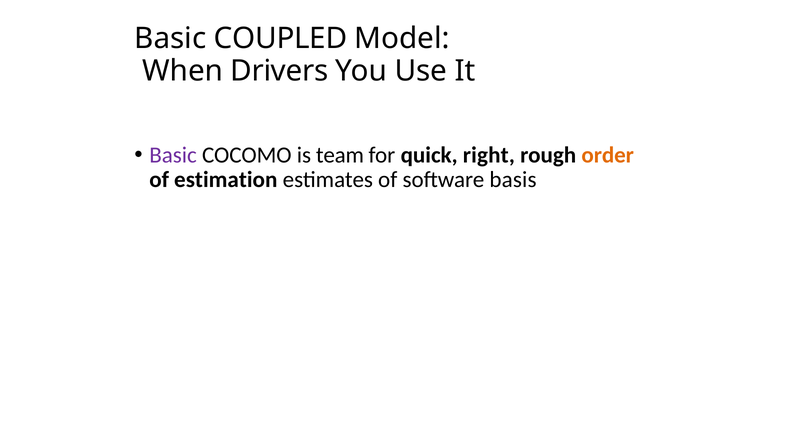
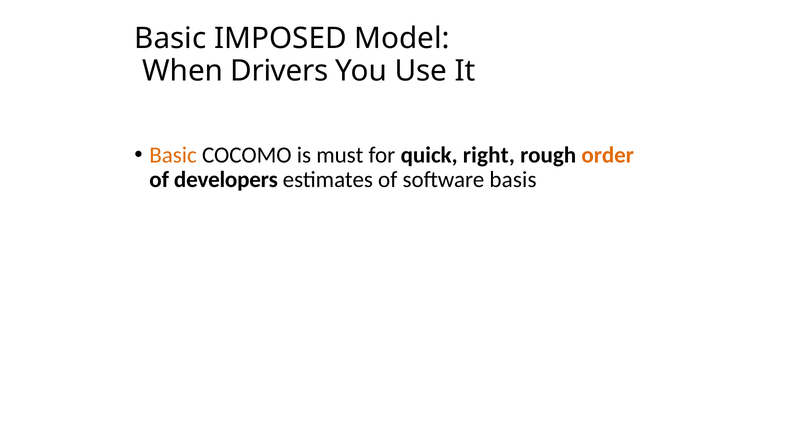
COUPLED: COUPLED -> IMPOSED (280, 39)
Basic colour: purple -> orange (173, 155)
team: team -> must (340, 155)
estimation: estimation -> developers (226, 180)
